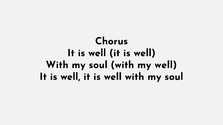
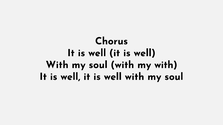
my well: well -> with (166, 65)
